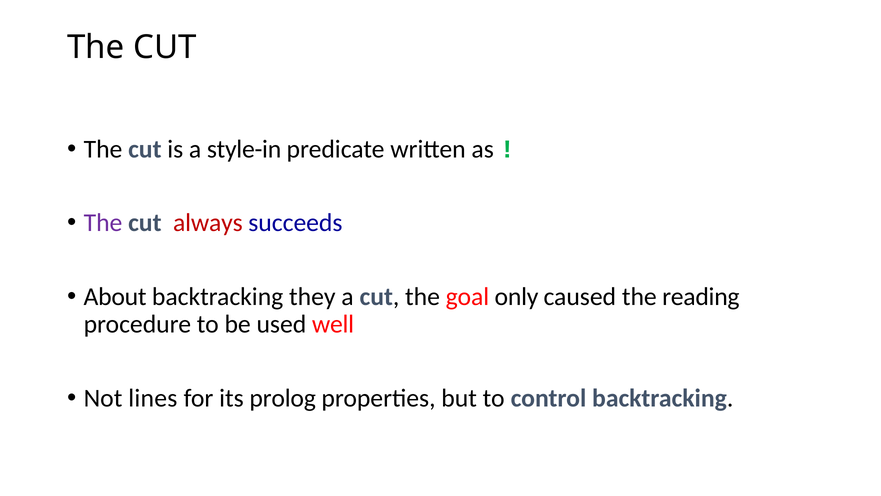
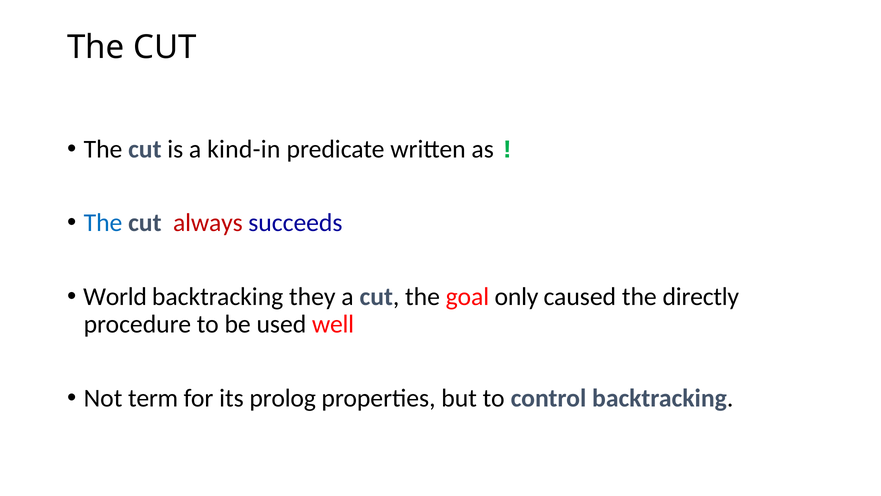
style-in: style-in -> kind-in (244, 149)
The colour: purple -> blue (103, 223)
About: About -> World (115, 296)
reading: reading -> directly (701, 296)
lines: lines -> term (153, 398)
